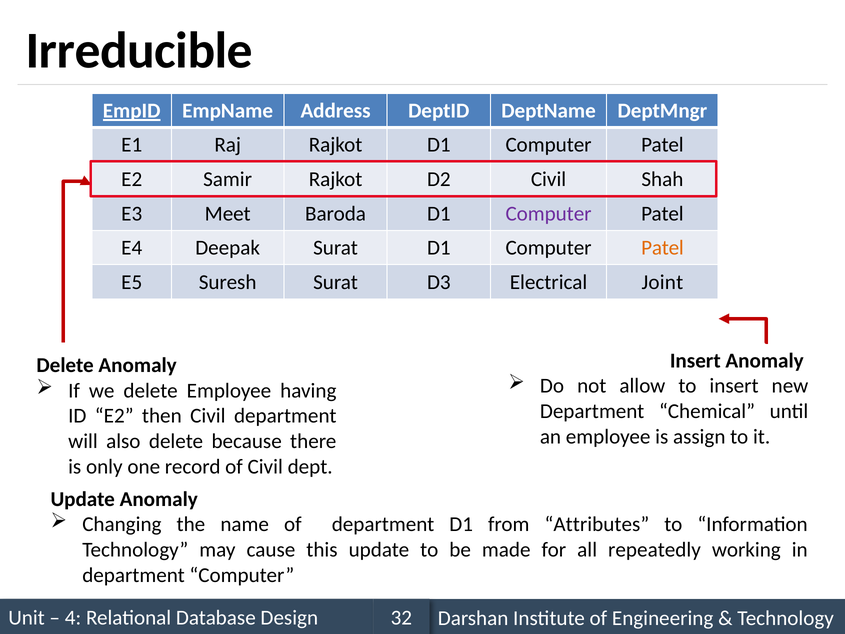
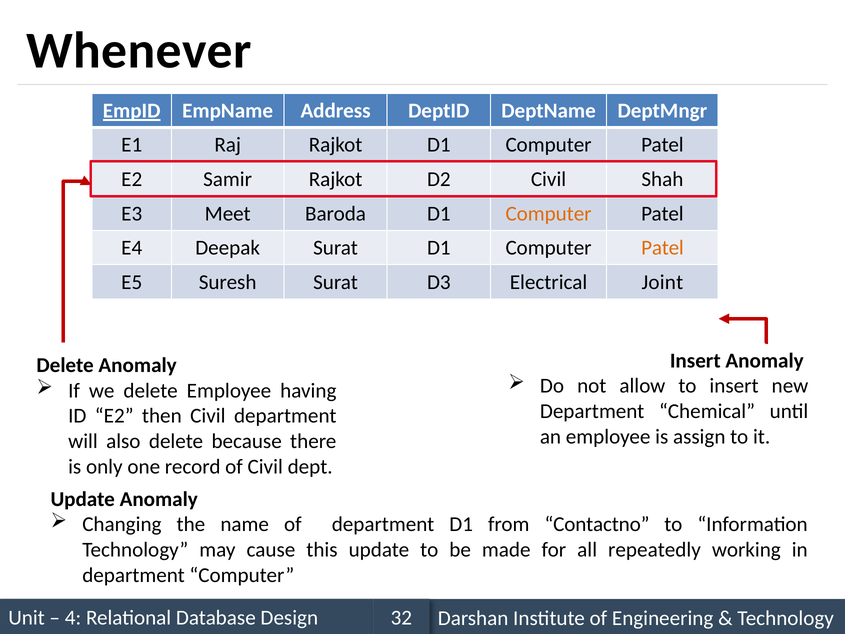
Irreducible: Irreducible -> Whenever (139, 51)
Computer colour: purple -> orange (549, 213)
Attributes: Attributes -> Contactno (597, 524)
